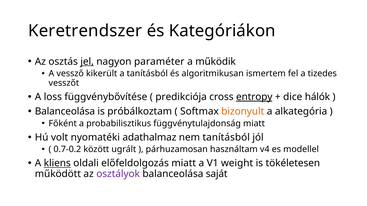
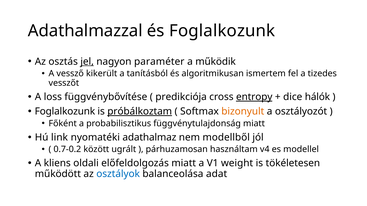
Keretrendszer: Keretrendszer -> Adathalmazzal (85, 31)
és Kategóriákon: Kategóriákon -> Foglalkozunk (222, 31)
Balanceolása: Balanceolása -> Foglalkozunk (65, 112)
próbálkoztam underline: none -> present (140, 112)
alkategória: alkategória -> osztályozót (301, 112)
volt: volt -> link (59, 138)
nem tanításból: tanításból -> modellből (226, 138)
kliens underline: present -> none (57, 164)
osztályok colour: purple -> blue (118, 174)
saját: saját -> adat (217, 174)
